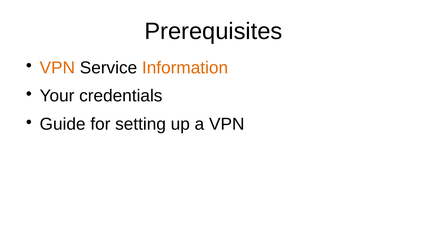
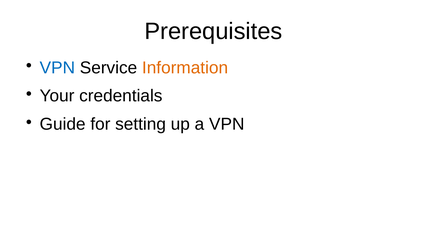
VPN colour: orange -> blue (57, 68)
